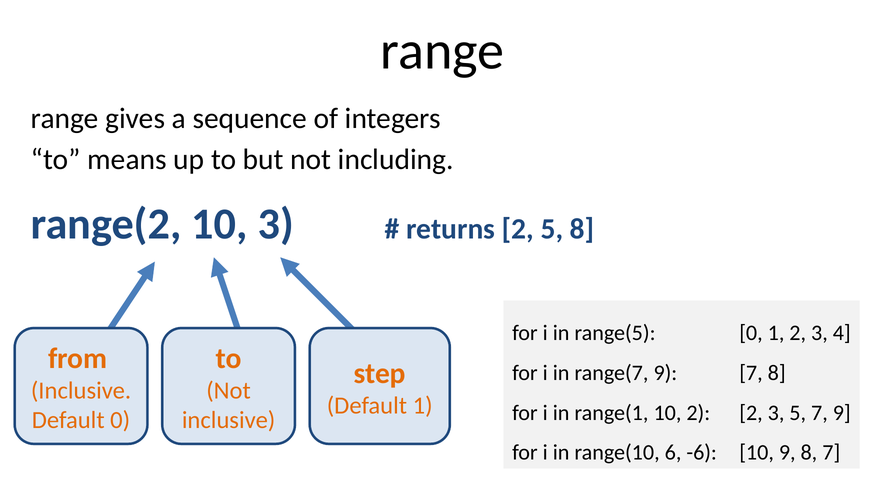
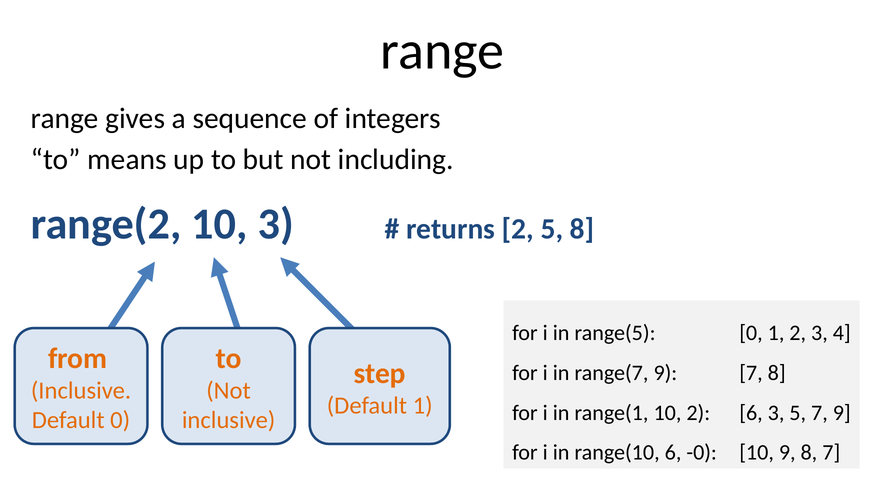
2 2: 2 -> 6 (751, 413)
-6: -6 -> -0 (702, 452)
